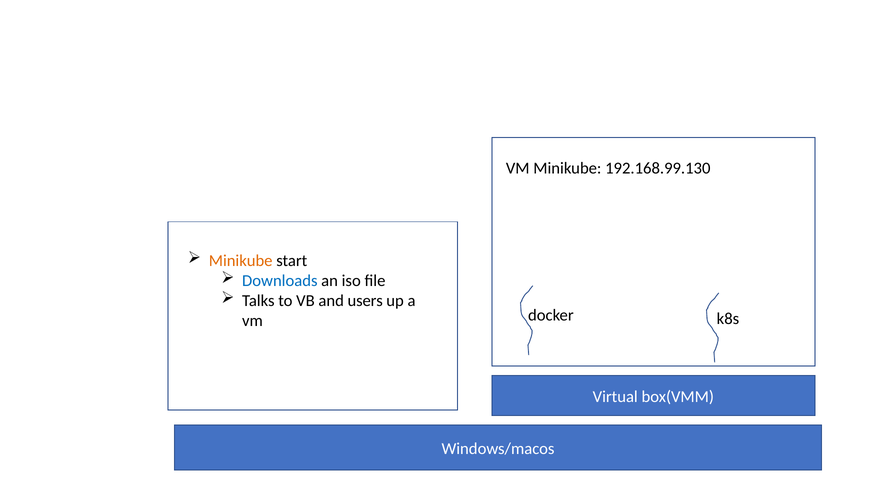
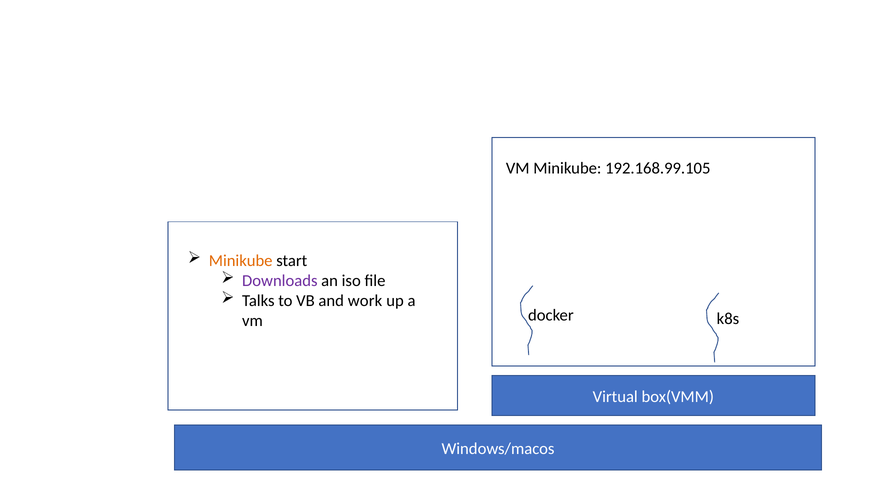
192.168.99.130: 192.168.99.130 -> 192.168.99.105 (658, 168)
Downloads colour: blue -> purple (280, 280)
users: users -> work (365, 300)
